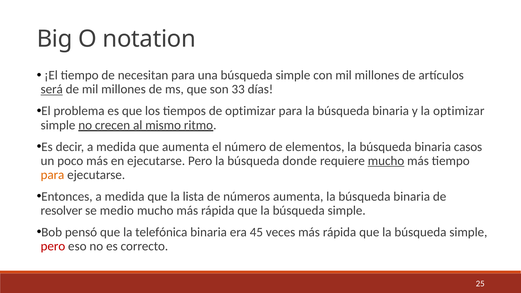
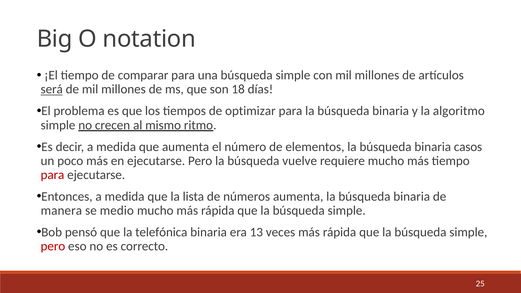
necesitan: necesitan -> comparar (143, 75)
33: 33 -> 18 (238, 89)
la optimizar: optimizar -> algoritmo (459, 111)
donde: donde -> vuelve (300, 161)
mucho underline: present -> none (386, 161)
para colour: orange -> red (52, 175)
resolver: resolver -> manera (61, 211)
45: 45 -> 13 (256, 232)
